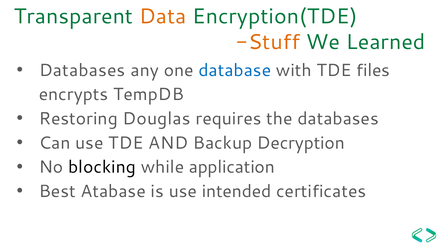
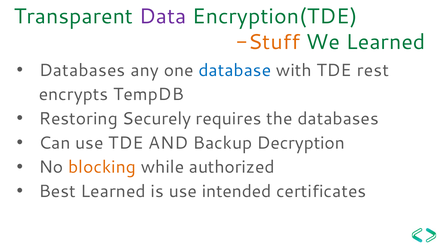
Data colour: orange -> purple (163, 16)
files: files -> rest (373, 70)
Douglas: Douglas -> Securely (157, 119)
blocking colour: black -> orange (102, 167)
application: application -> authorized (232, 167)
Best Atabase: Atabase -> Learned (113, 192)
